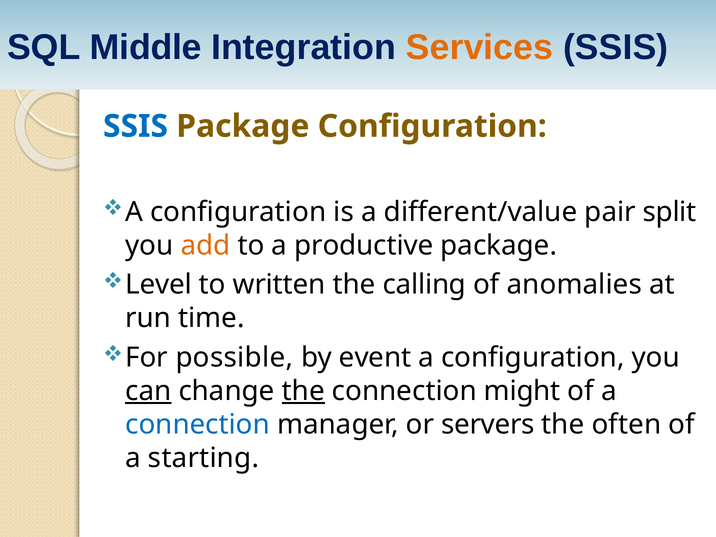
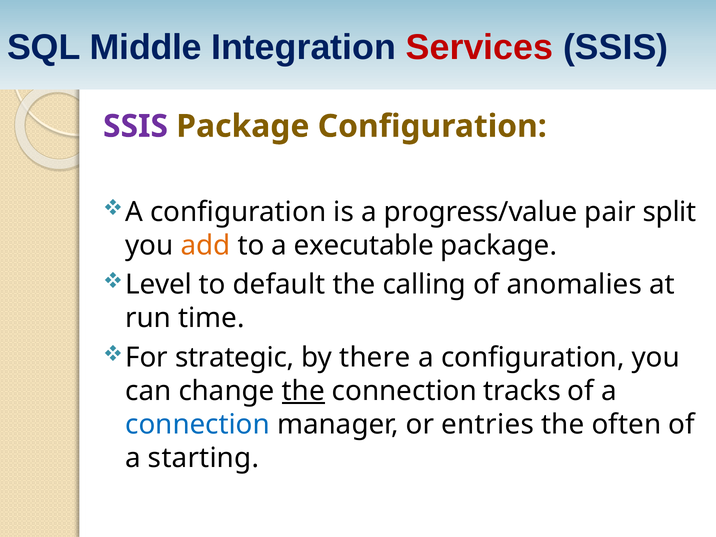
Services colour: orange -> red (480, 47)
SSIS colour: blue -> purple (135, 126)
different/value: different/value -> progress/value (481, 212)
productive: productive -> executable (364, 245)
written: written -> default (279, 285)
possible: possible -> strategic (235, 358)
event: event -> there (375, 358)
can underline: present -> none (148, 391)
might: might -> tracks (522, 391)
servers: servers -> entries (488, 424)
